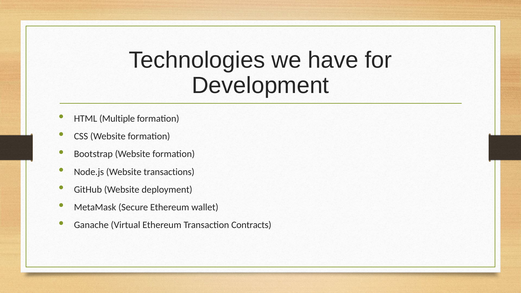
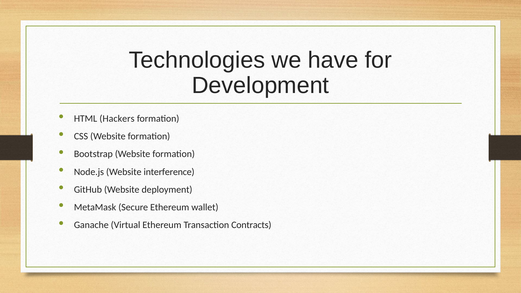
Multiple: Multiple -> Hackers (117, 119)
transactions: transactions -> interference (169, 172)
